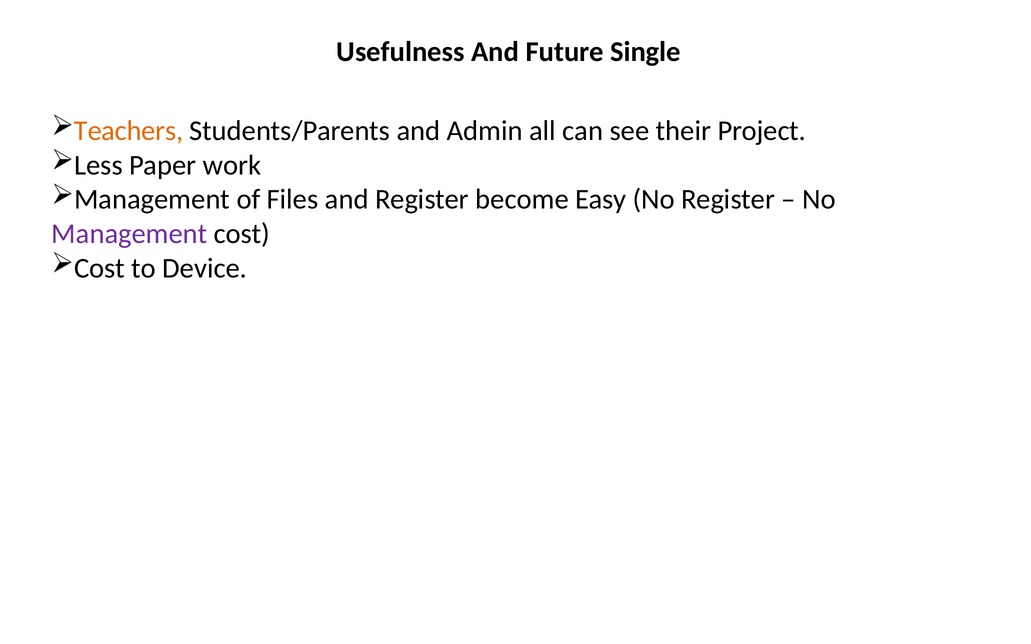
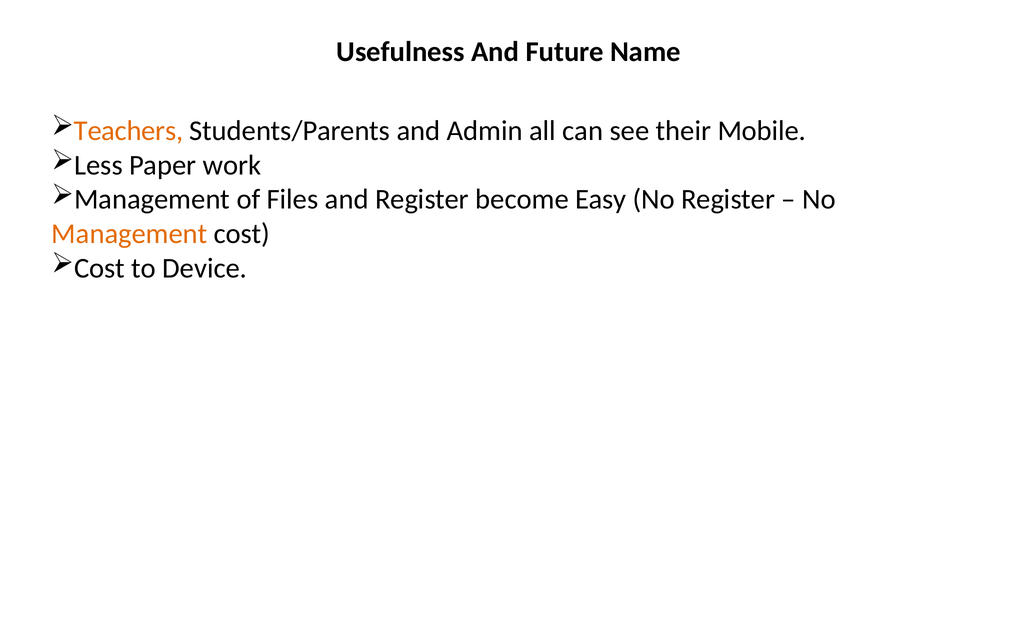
Single: Single -> Name (645, 52)
Project: Project -> Mobile (762, 131)
Management colour: purple -> orange (129, 234)
